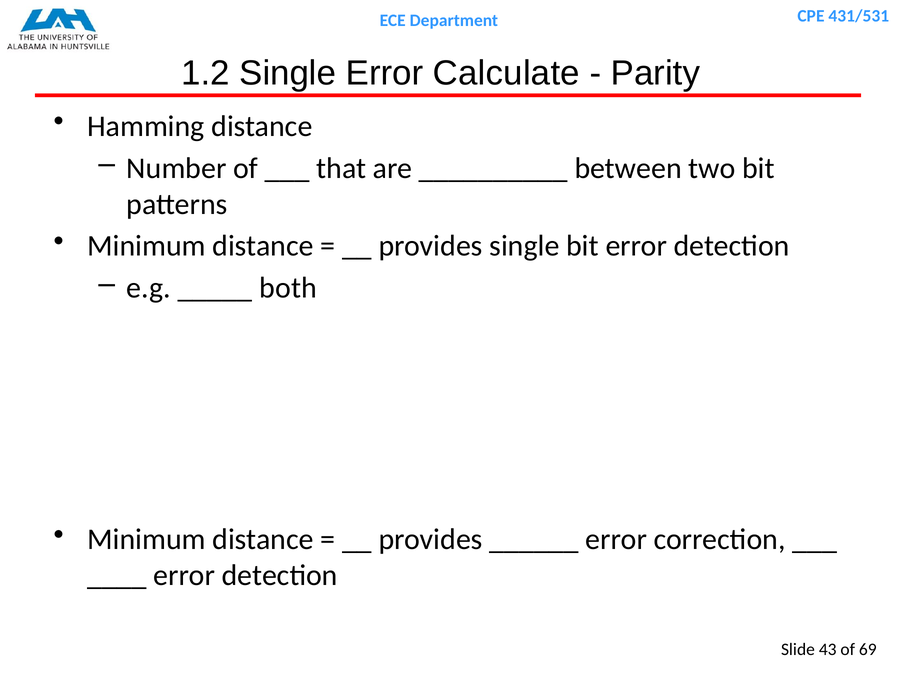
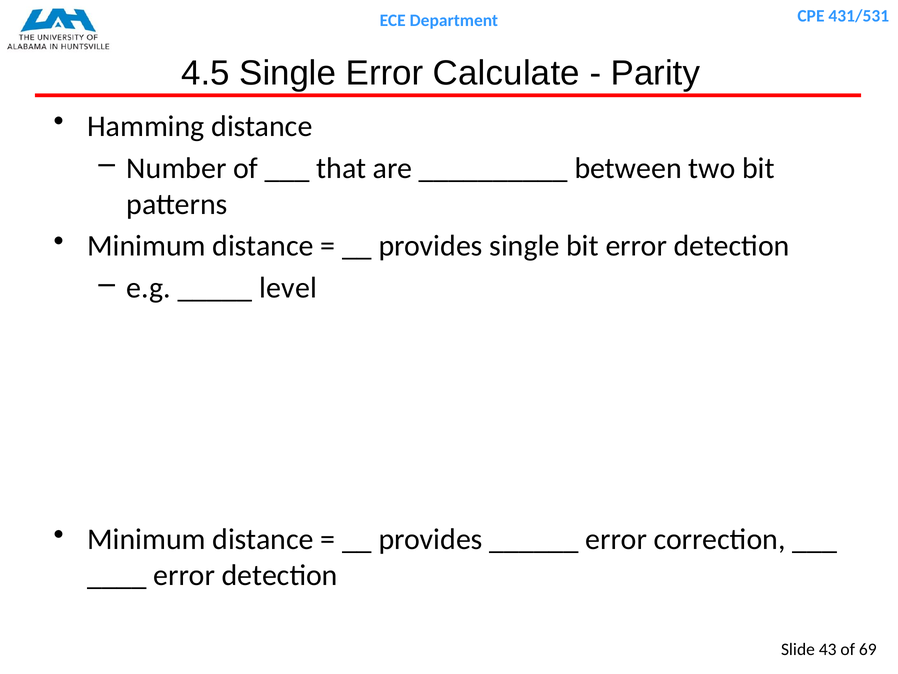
1.2: 1.2 -> 4.5 (205, 73)
both: both -> level (288, 288)
